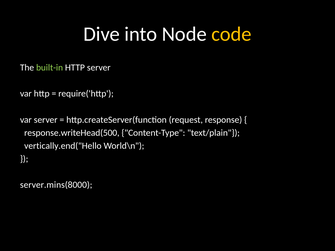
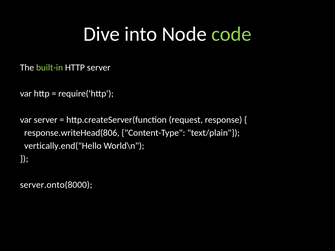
code colour: yellow -> light green (231, 34)
response.writeHead(500: response.writeHead(500 -> response.writeHead(806 (72, 133)
server.mins(8000: server.mins(8000 -> server.onto(8000 (56, 185)
